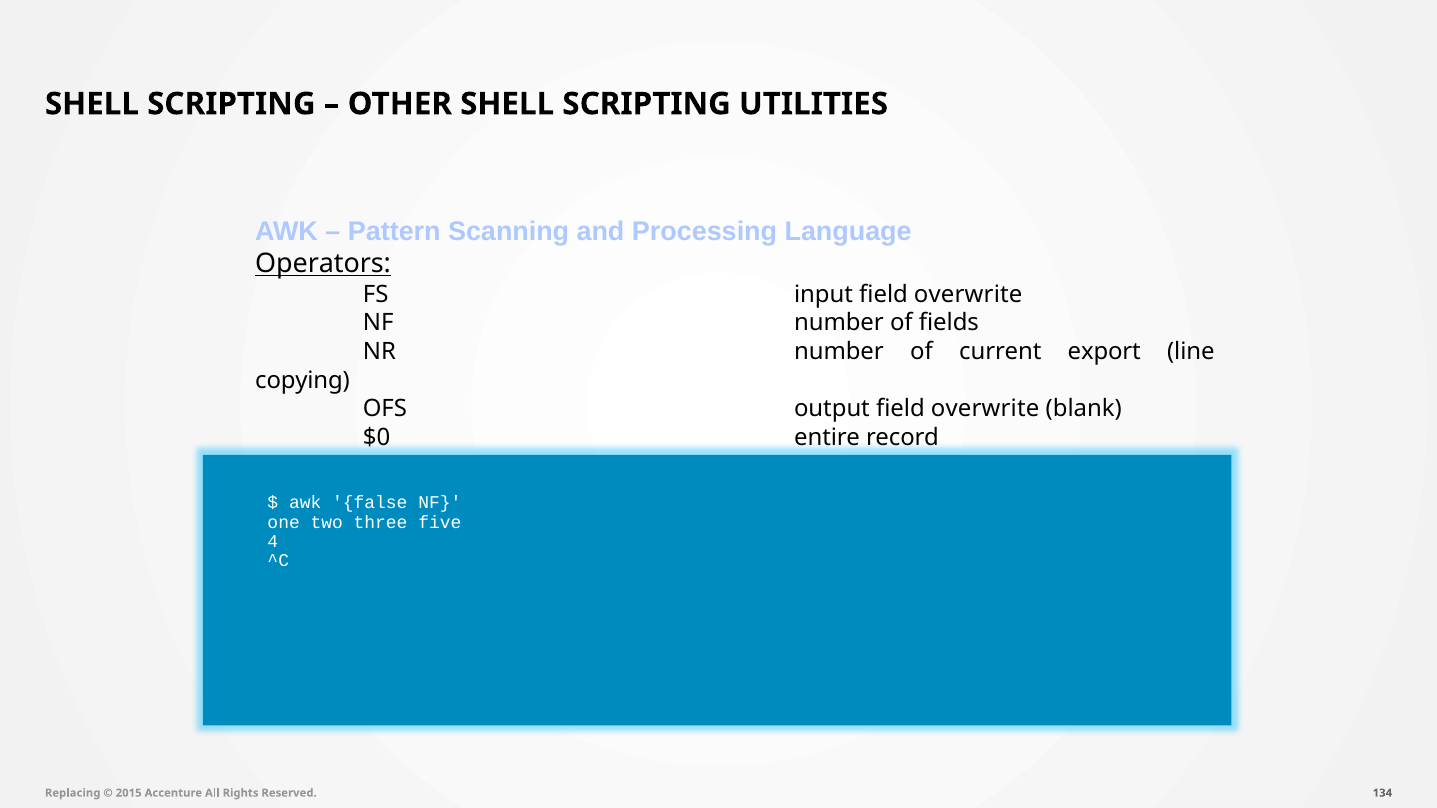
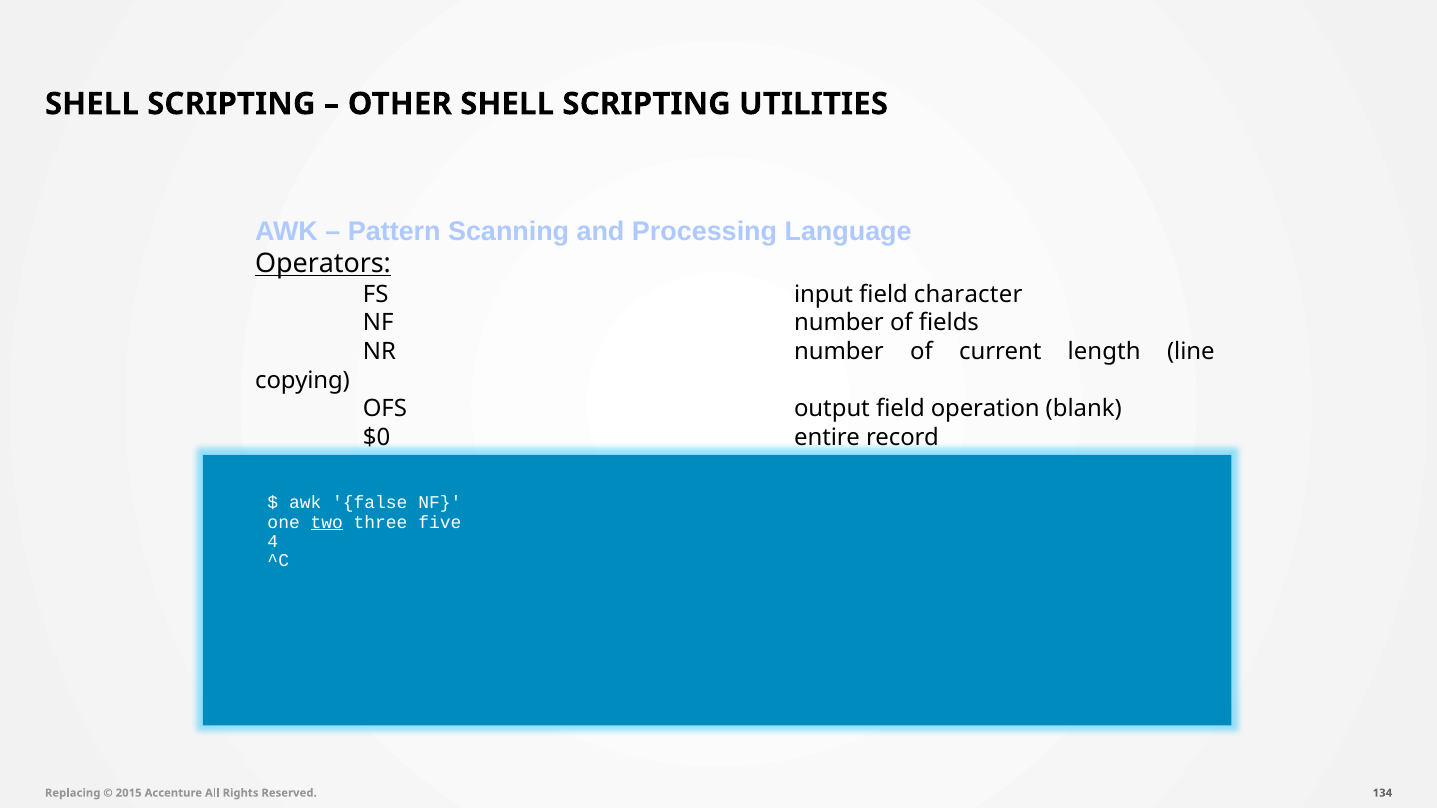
input field overwrite: overwrite -> character (968, 294)
export: export -> length (1104, 352)
output field overwrite: overwrite -> operation (985, 409)
two underline: none -> present (327, 522)
